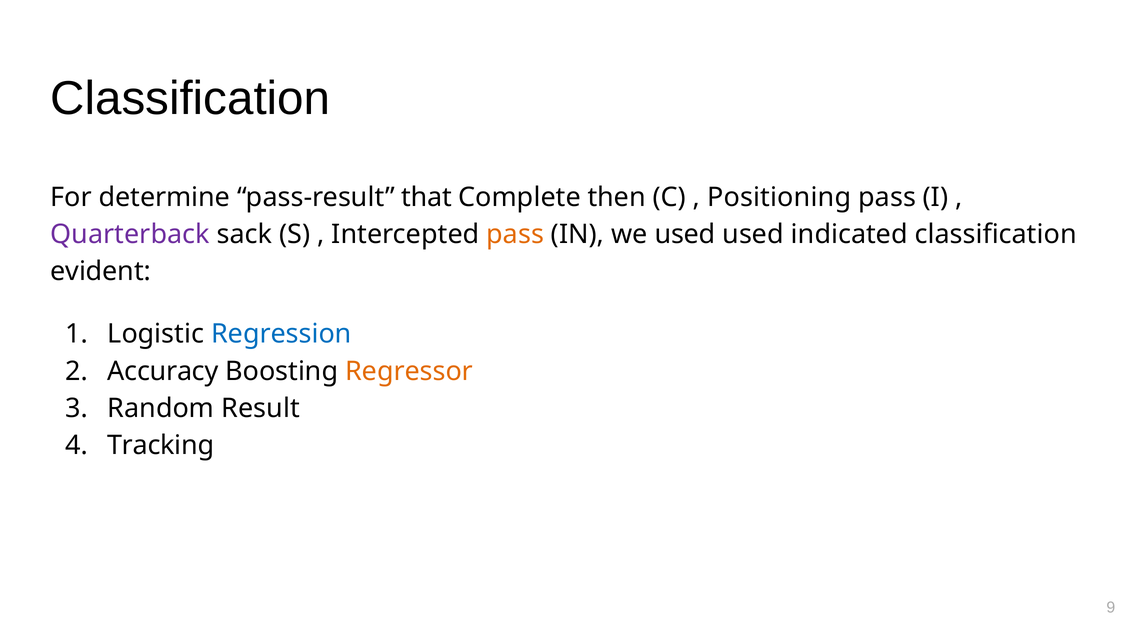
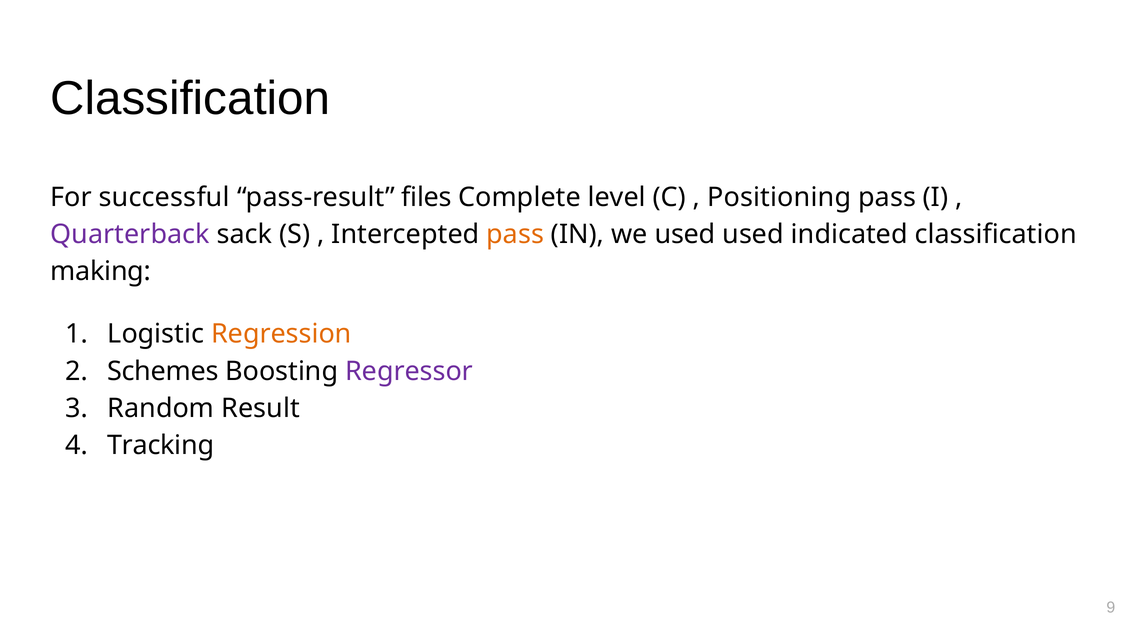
determine: determine -> successful (164, 197)
that: that -> files (427, 197)
then: then -> level (617, 197)
evident: evident -> making (101, 272)
Regression colour: blue -> orange (281, 334)
Accuracy: Accuracy -> Schemes (163, 371)
Regressor colour: orange -> purple (409, 371)
